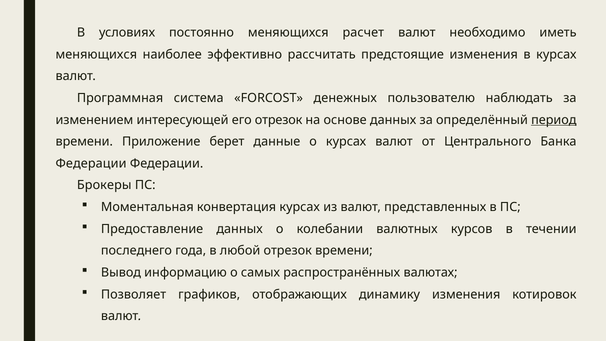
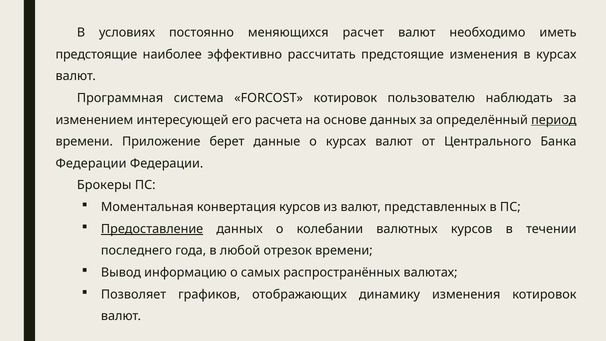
меняющихся: меняющихся -> предстоящие (96, 54)
FORCOST денежных: денежных -> котировок (345, 98)
его отрезок: отрезок -> расчета (279, 120)
конвертация курсах: курсах -> курсов (300, 207)
Предоставление underline: none -> present (152, 229)
